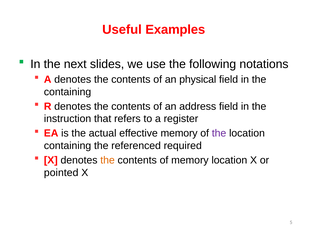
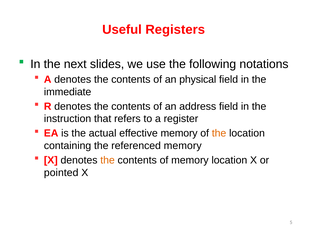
Examples: Examples -> Registers (175, 30)
containing: containing -> immediate (68, 92)
the colour: purple -> orange (219, 133)
referenced required: required -> memory (183, 146)
